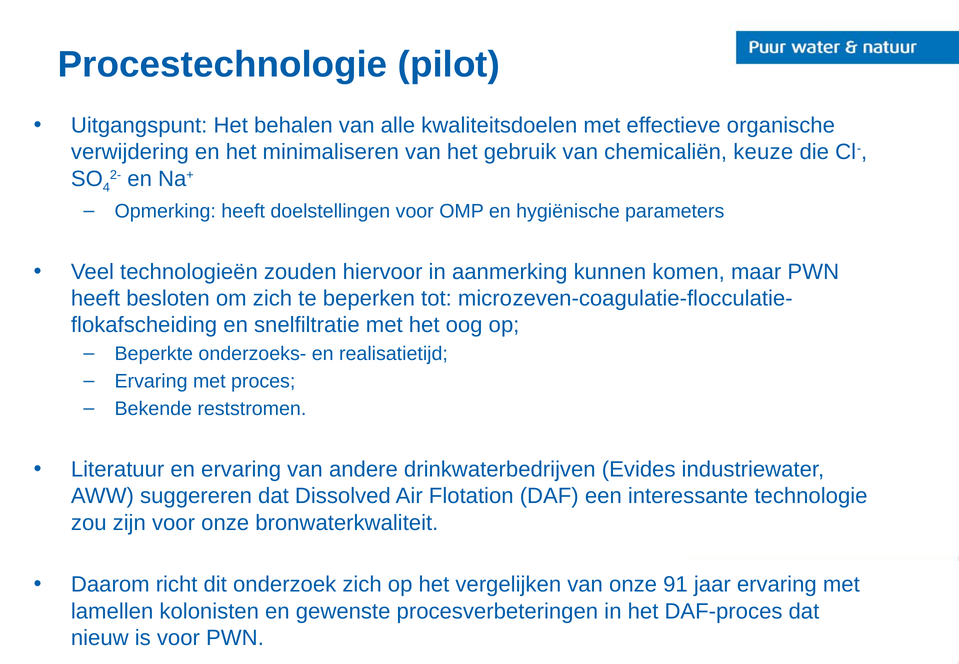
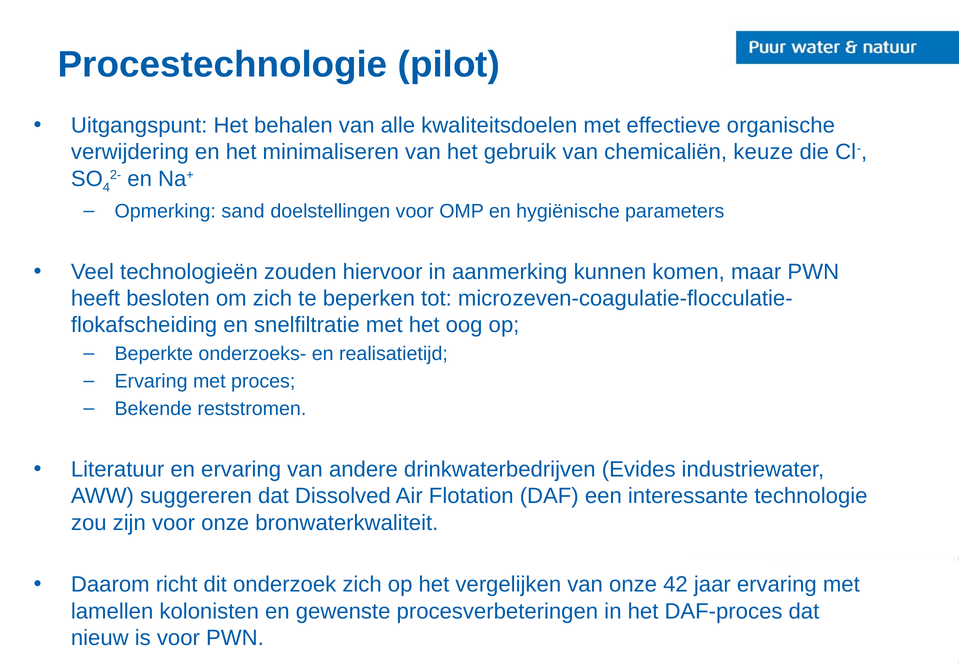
Opmerking heeft: heeft -> sand (243, 211)
91: 91 -> 42 (675, 585)
